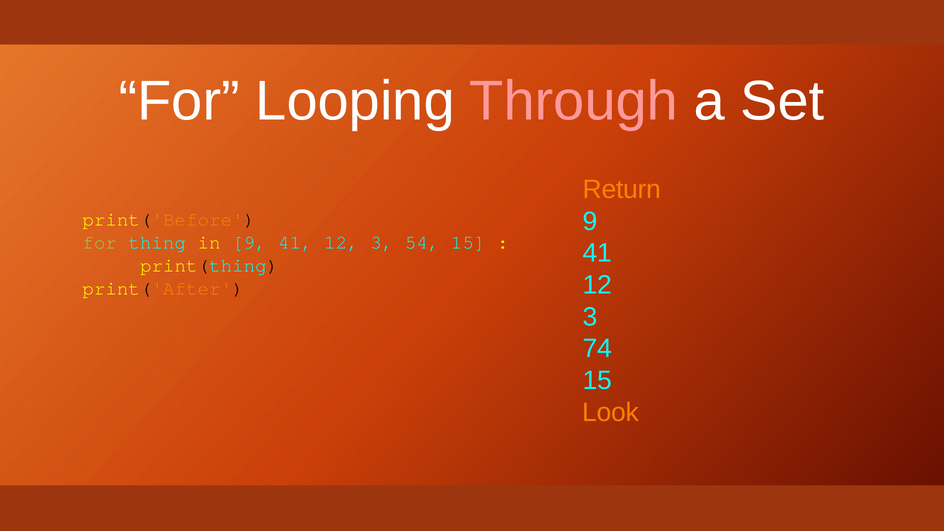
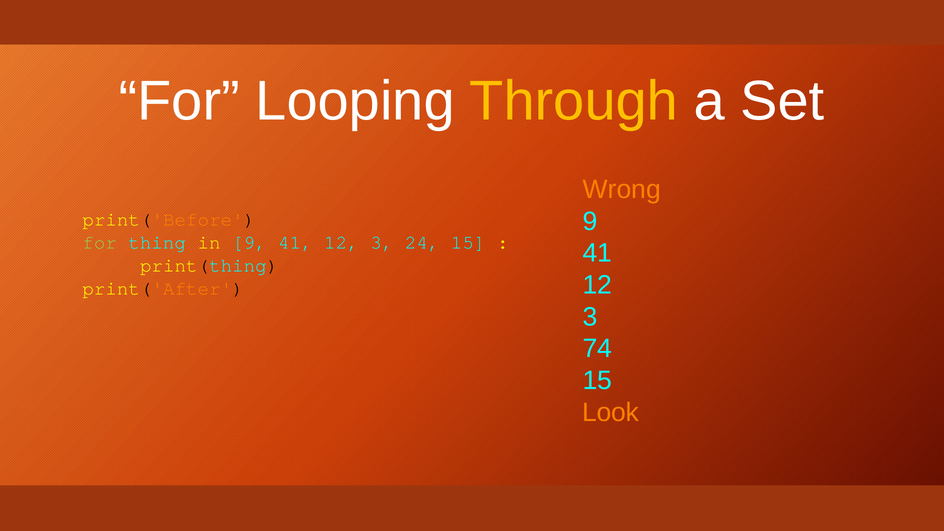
Through colour: pink -> yellow (574, 101)
Return: Return -> Wrong (622, 189)
54: 54 -> 24 (422, 243)
